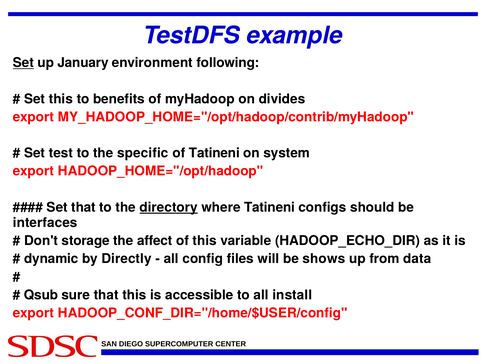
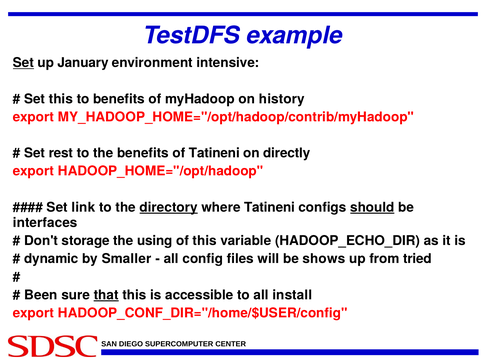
following: following -> intensive (228, 63)
divides: divides -> history (282, 99)
test: test -> rest (61, 153)
the specific: specific -> benefits (143, 153)
system: system -> directly (287, 153)
Set that: that -> link (83, 208)
should underline: none -> present (372, 208)
affect: affect -> using (155, 241)
Directly: Directly -> Smaller (126, 259)
data: data -> tried (417, 259)
Qsub: Qsub -> Been (41, 295)
that underline: none -> present (106, 295)
